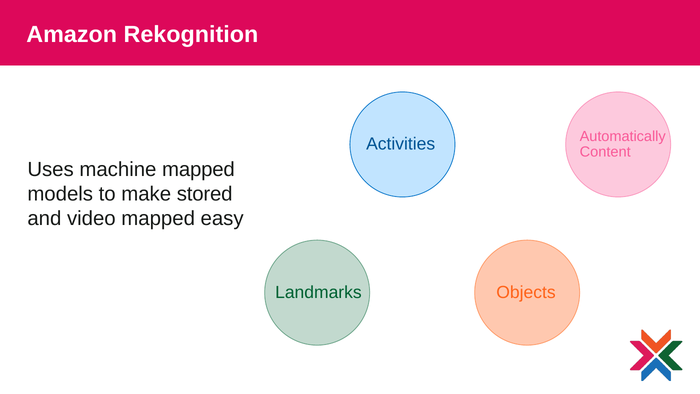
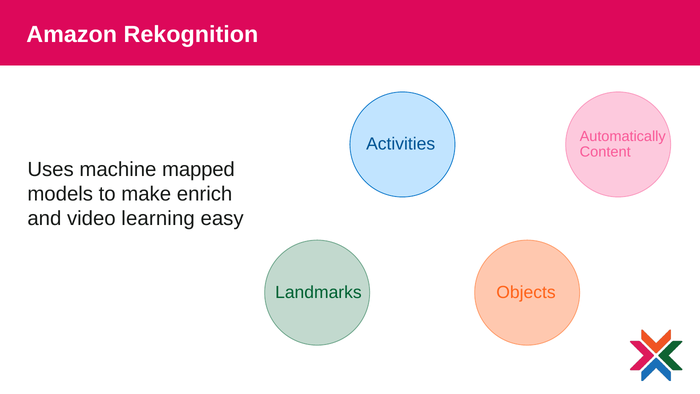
stored: stored -> enrich (205, 194)
video mapped: mapped -> learning (158, 219)
